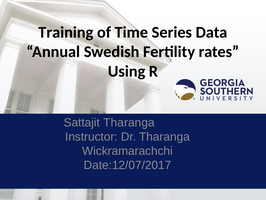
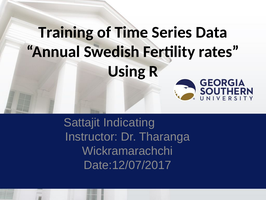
Sattajit Tharanga: Tharanga -> Indicating (129, 122)
